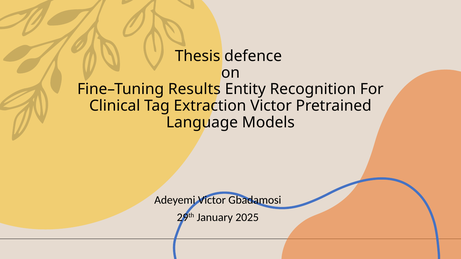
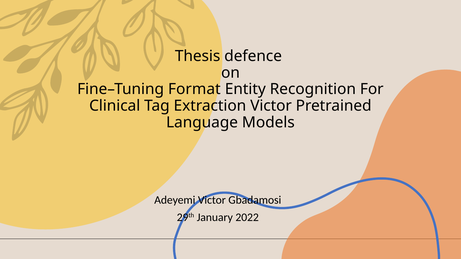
Results: Results -> Format (194, 89)
2025: 2025 -> 2022 (247, 217)
